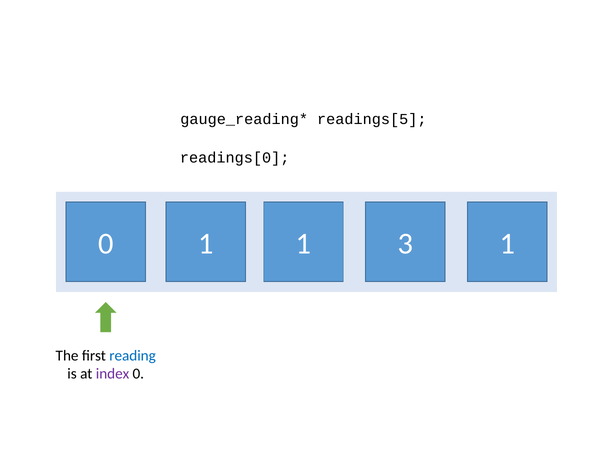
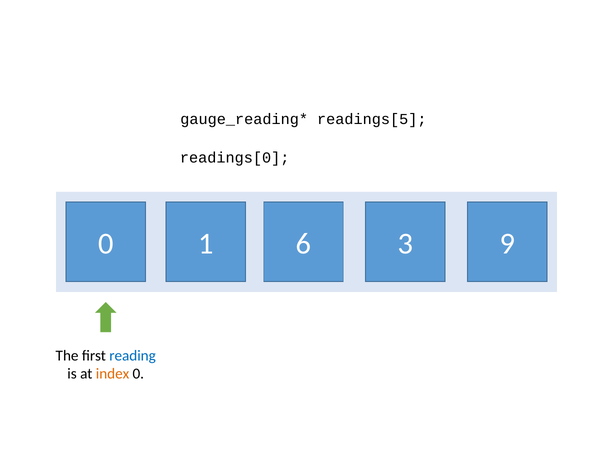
1 1: 1 -> 6 (303, 244)
3 1: 1 -> 9 (507, 244)
index colour: purple -> orange (113, 374)
